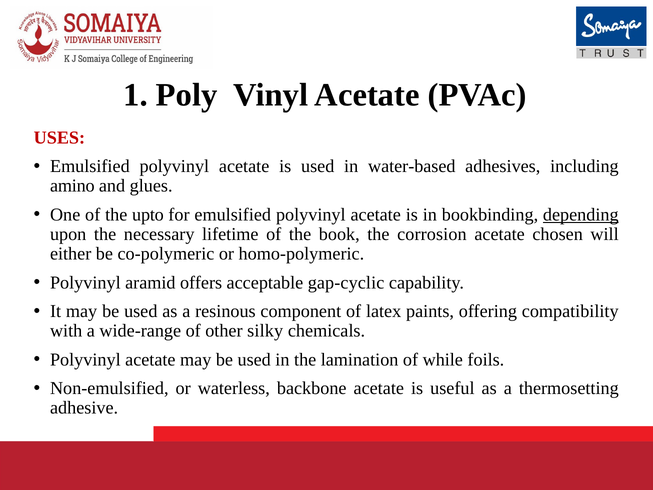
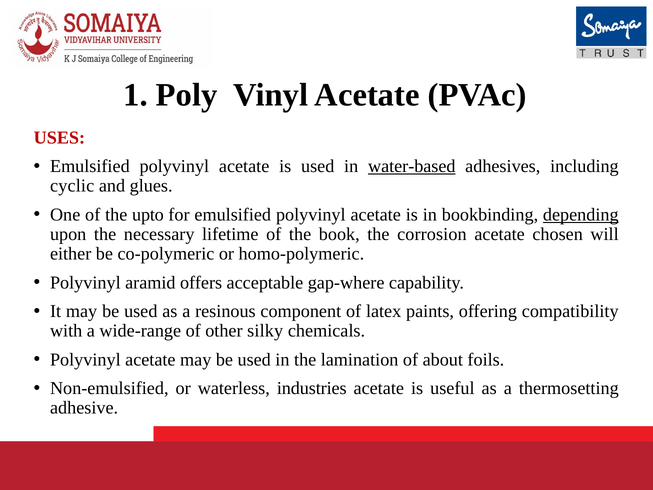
water-based underline: none -> present (412, 166)
amino: amino -> cyclic (72, 186)
gap-cyclic: gap-cyclic -> gap-where (346, 282)
while: while -> about (443, 359)
backbone: backbone -> industries (312, 388)
